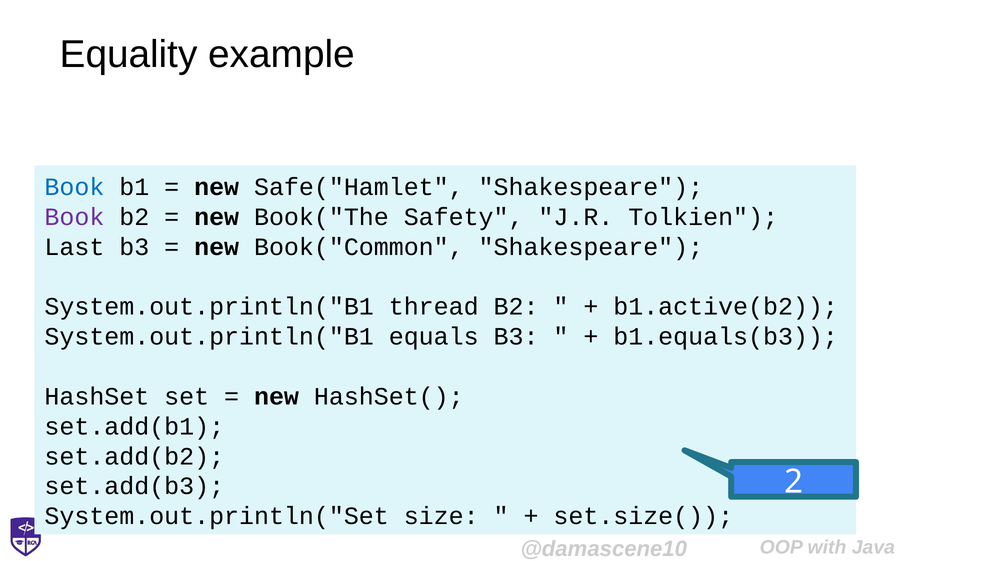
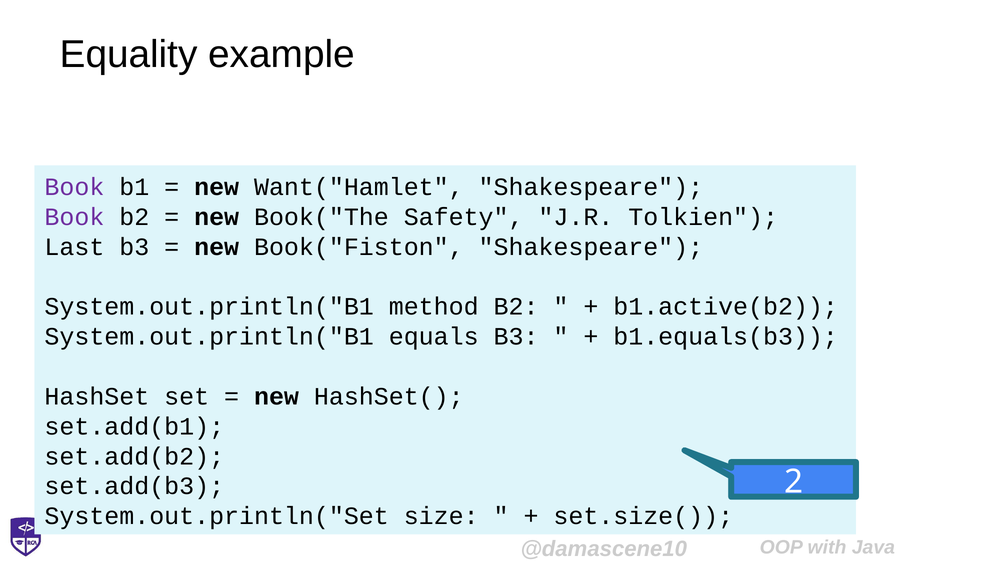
Book colour: blue -> purple (74, 187)
Safe("Hamlet: Safe("Hamlet -> Want("Hamlet (359, 187)
Book("Common: Book("Common -> Book("Fiston (359, 247)
thread: thread -> method (434, 307)
